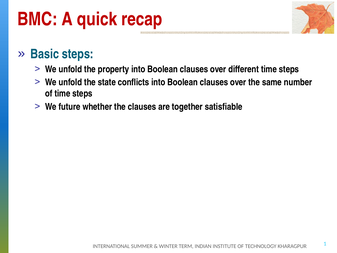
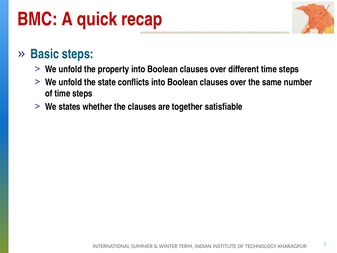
future: future -> states (70, 107)
